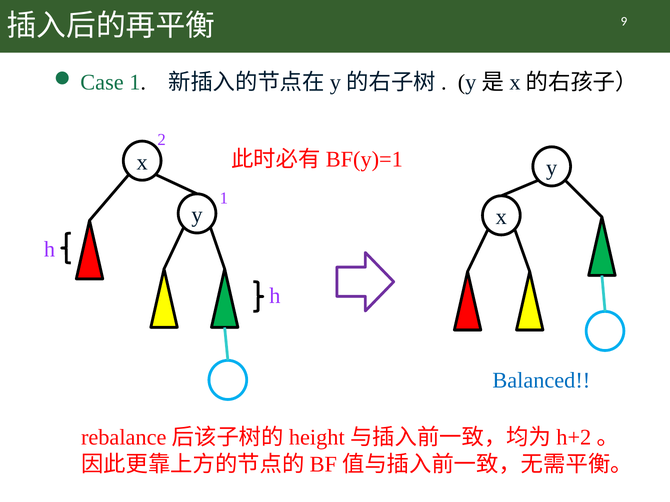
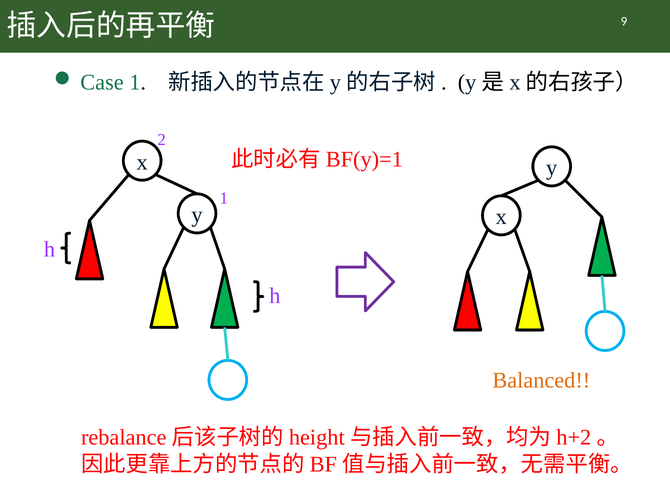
Balanced colour: blue -> orange (541, 381)
